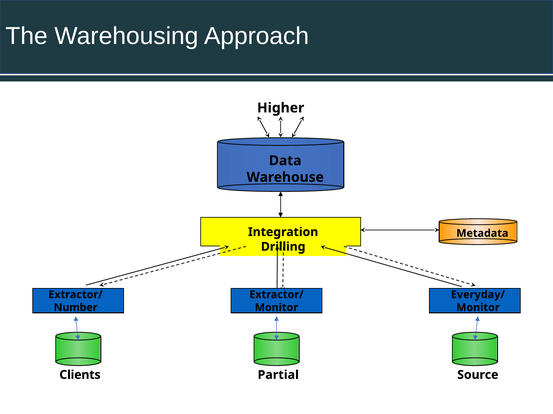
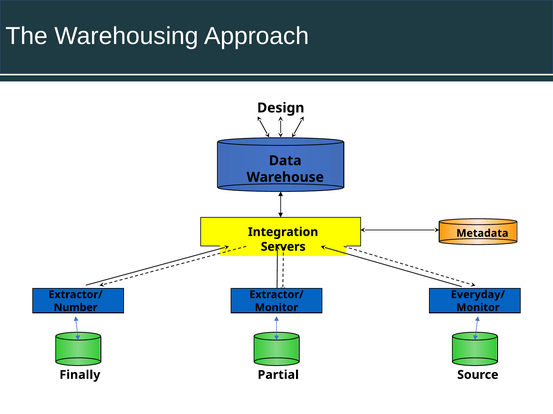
Higher: Higher -> Design (281, 108)
Drilling: Drilling -> Servers (283, 247)
Clients: Clients -> Finally (80, 375)
